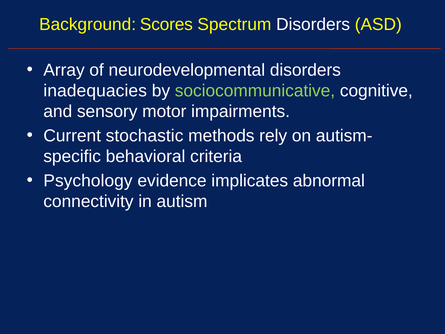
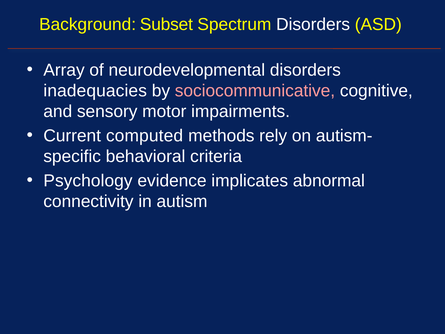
Scores: Scores -> Subset (166, 25)
sociocommunicative colour: light green -> pink (255, 91)
stochastic: stochastic -> computed (145, 136)
